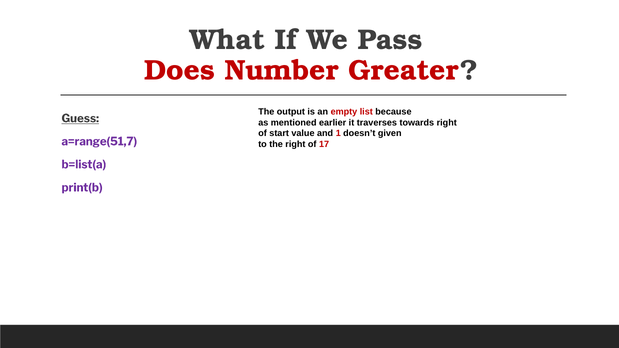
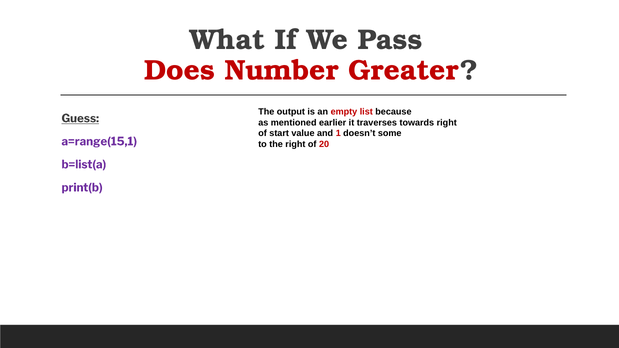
given: given -> some (390, 134)
a=range(51,7: a=range(51,7 -> a=range(15,1 (99, 142)
17: 17 -> 20 (324, 144)
